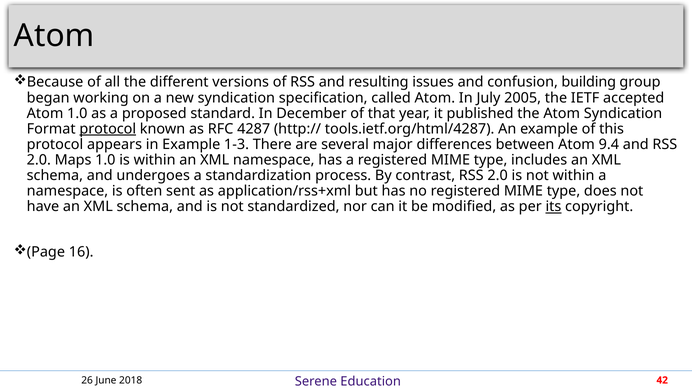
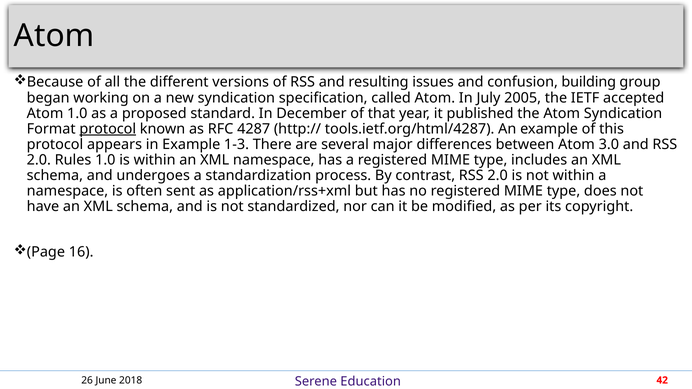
9.4: 9.4 -> 3.0 (609, 145)
Maps: Maps -> Rules (73, 160)
its underline: present -> none (553, 207)
